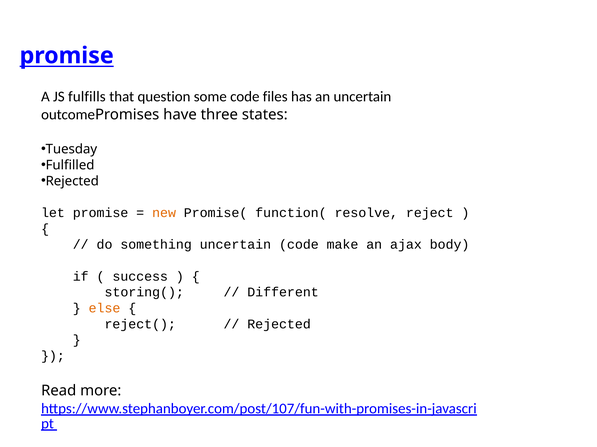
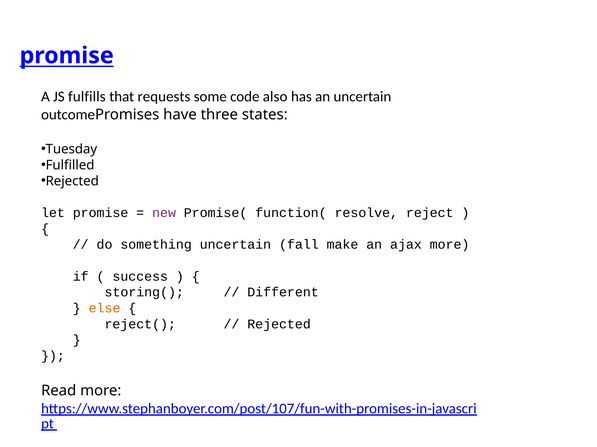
question: question -> requests (164, 97)
files: files -> also (275, 97)
new colour: orange -> purple (164, 213)
uncertain code: code -> fall (299, 245)
ajax body: body -> more (450, 245)
